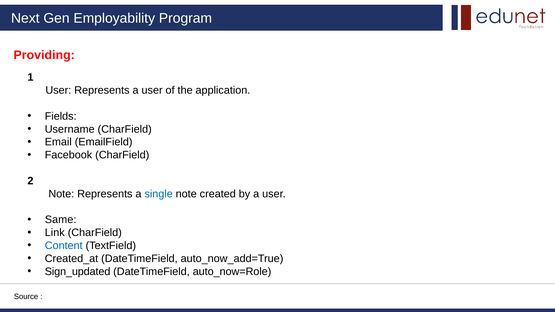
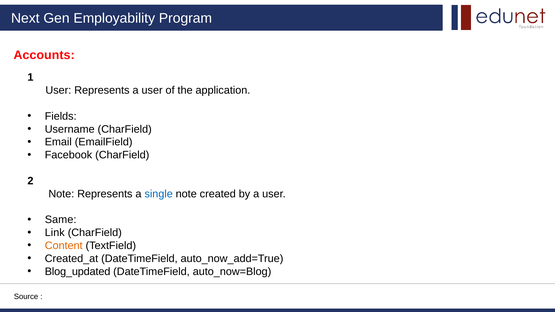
Providing: Providing -> Accounts (44, 55)
Content colour: blue -> orange (64, 246)
Sign_updated: Sign_updated -> Blog_updated (78, 272)
auto_now=Role: auto_now=Role -> auto_now=Blog (232, 272)
